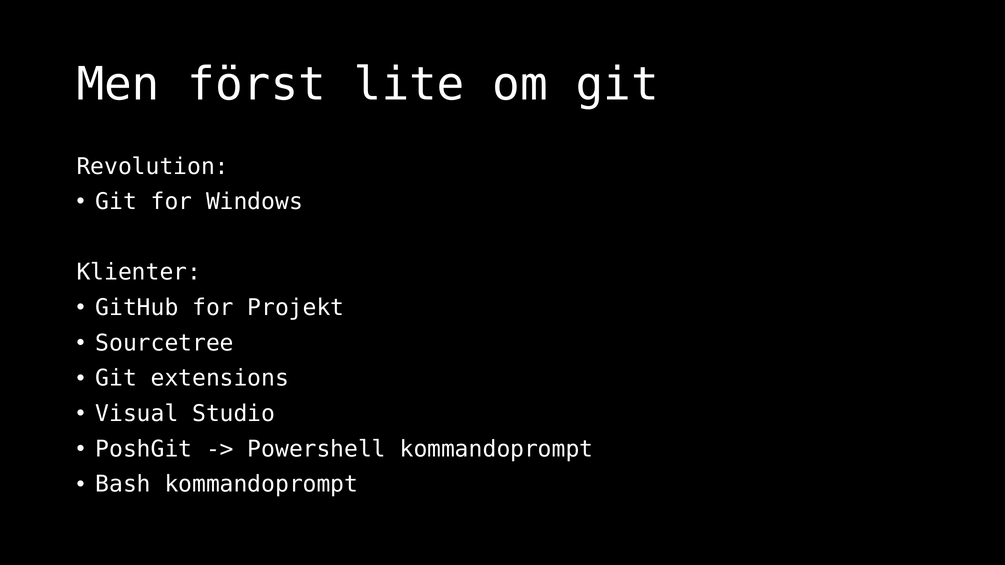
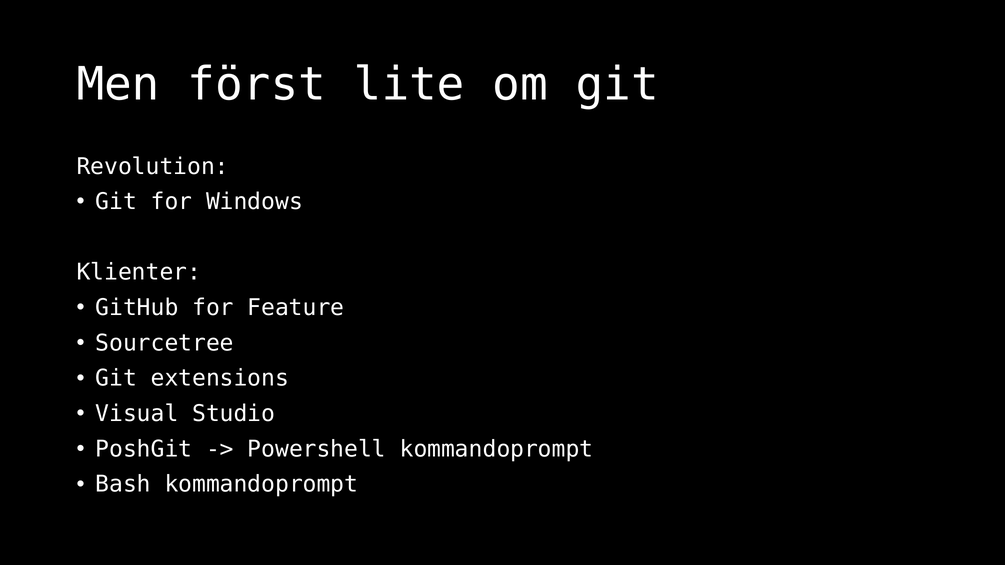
Projekt: Projekt -> Feature (296, 308)
